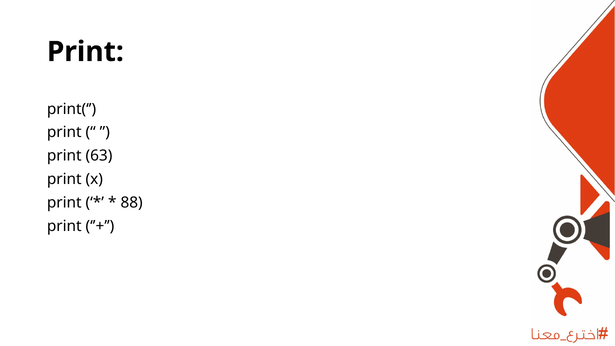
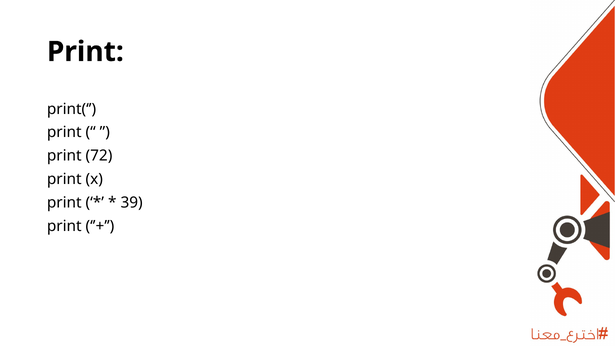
63: 63 -> 72 (99, 156)
88: 88 -> 39 (132, 203)
